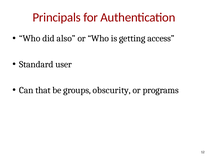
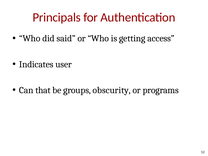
also: also -> said (66, 38)
Standard: Standard -> Indicates (36, 64)
